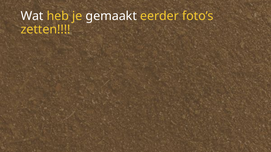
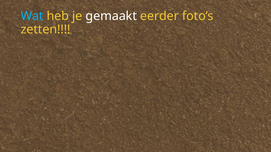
Wat colour: white -> light blue (32, 16)
